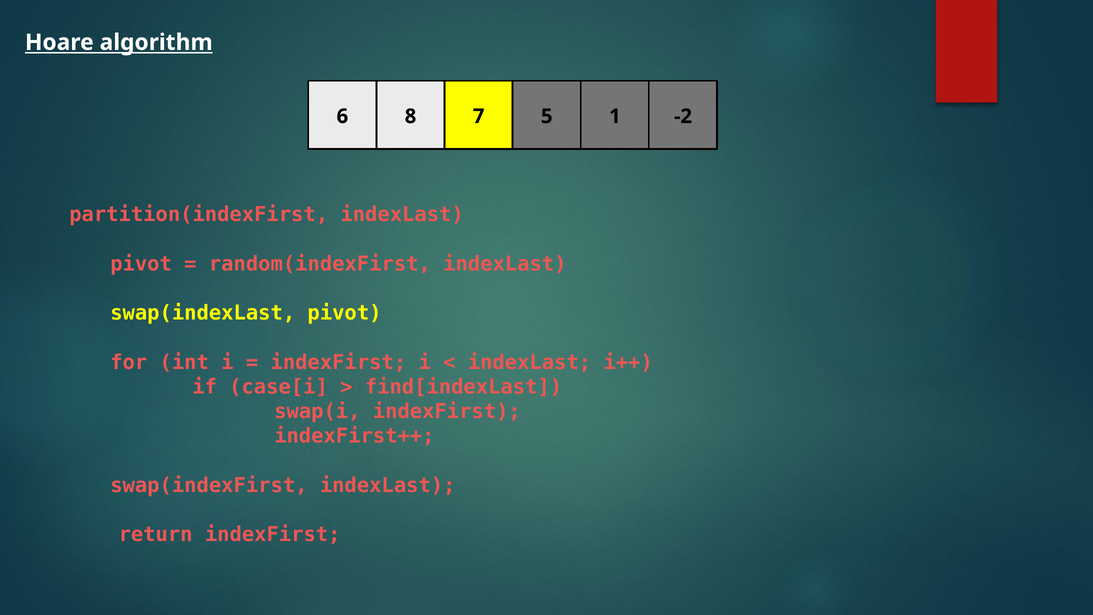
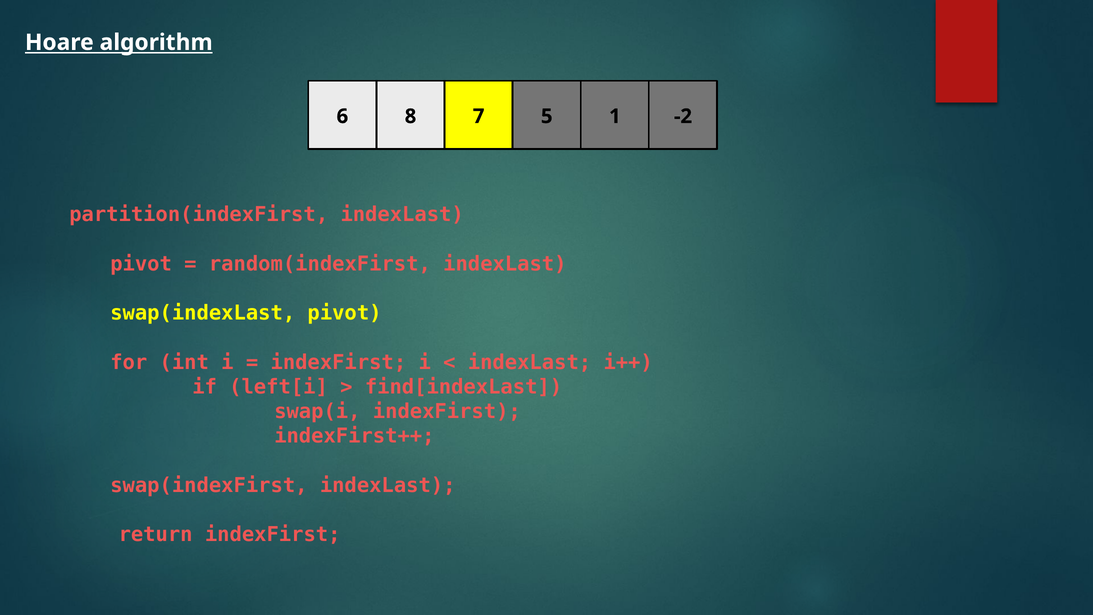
case[i: case[i -> left[i (279, 387)
